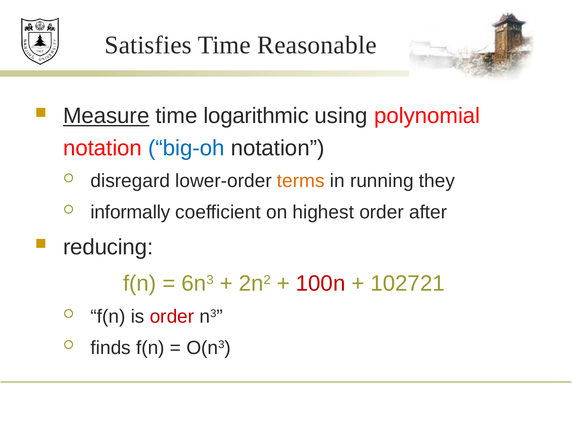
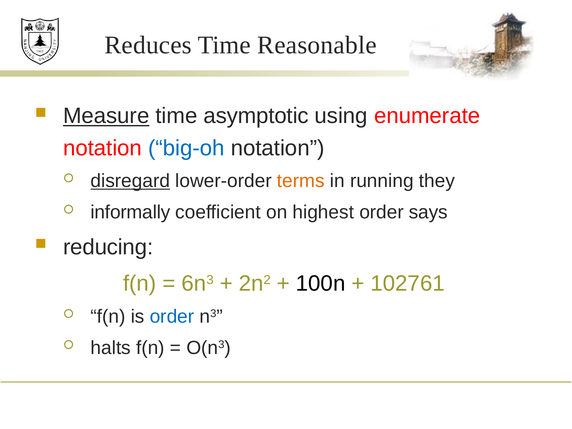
Satisfies: Satisfies -> Reduces (148, 45)
logarithmic: logarithmic -> asymptotic (256, 116)
polynomial: polynomial -> enumerate (427, 116)
disregard underline: none -> present (130, 181)
after: after -> says (428, 212)
100n colour: red -> black (321, 284)
102721: 102721 -> 102761 (408, 284)
order colour: red -> blue (172, 316)
finds: finds -> halts (111, 348)
